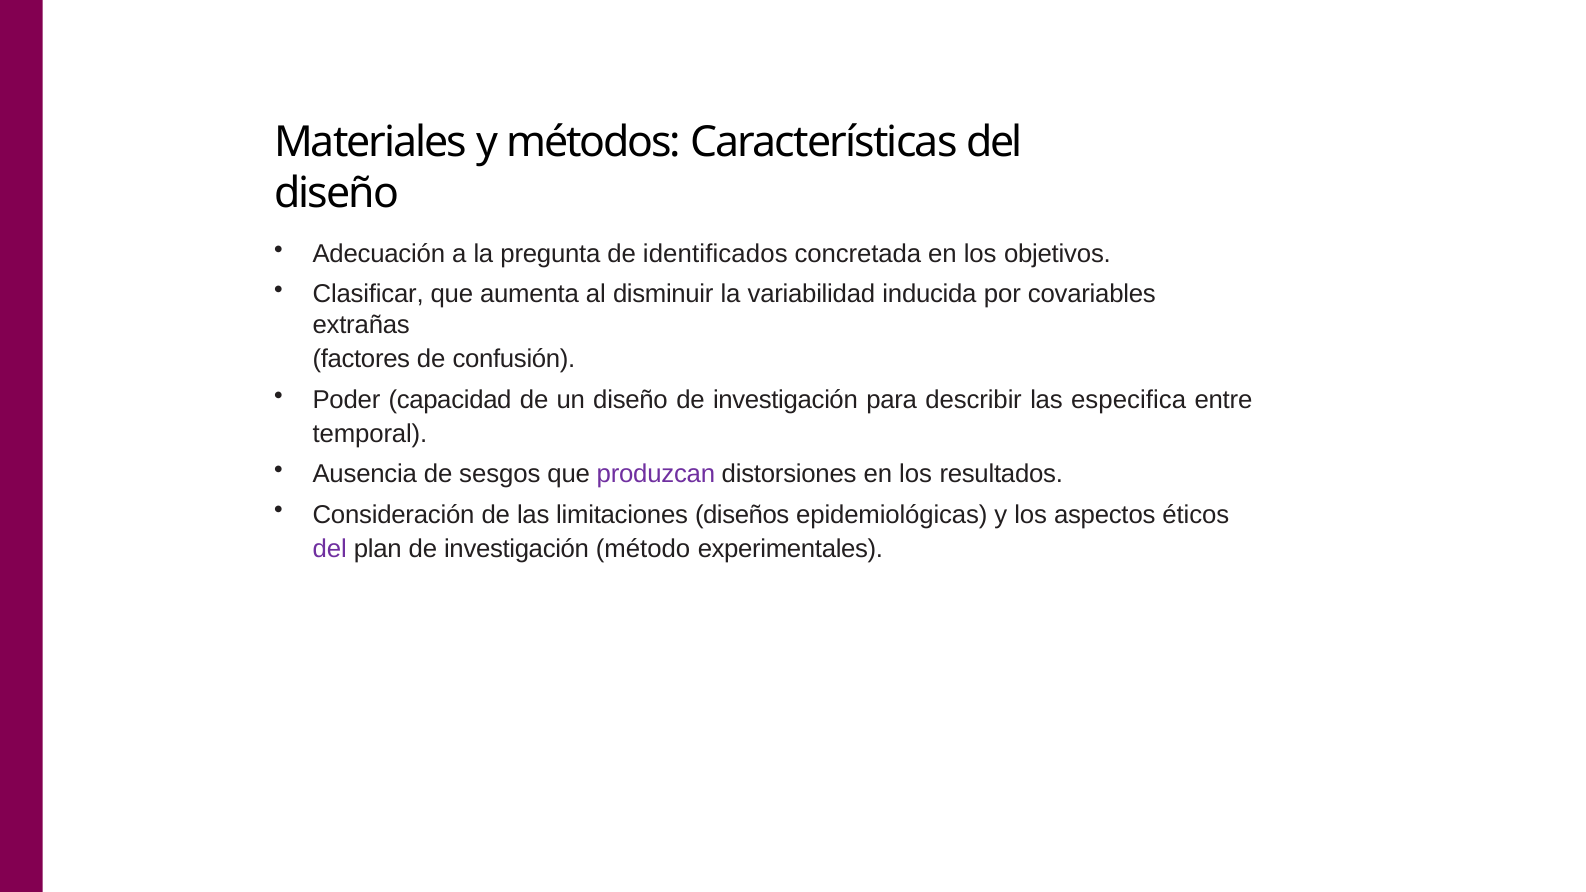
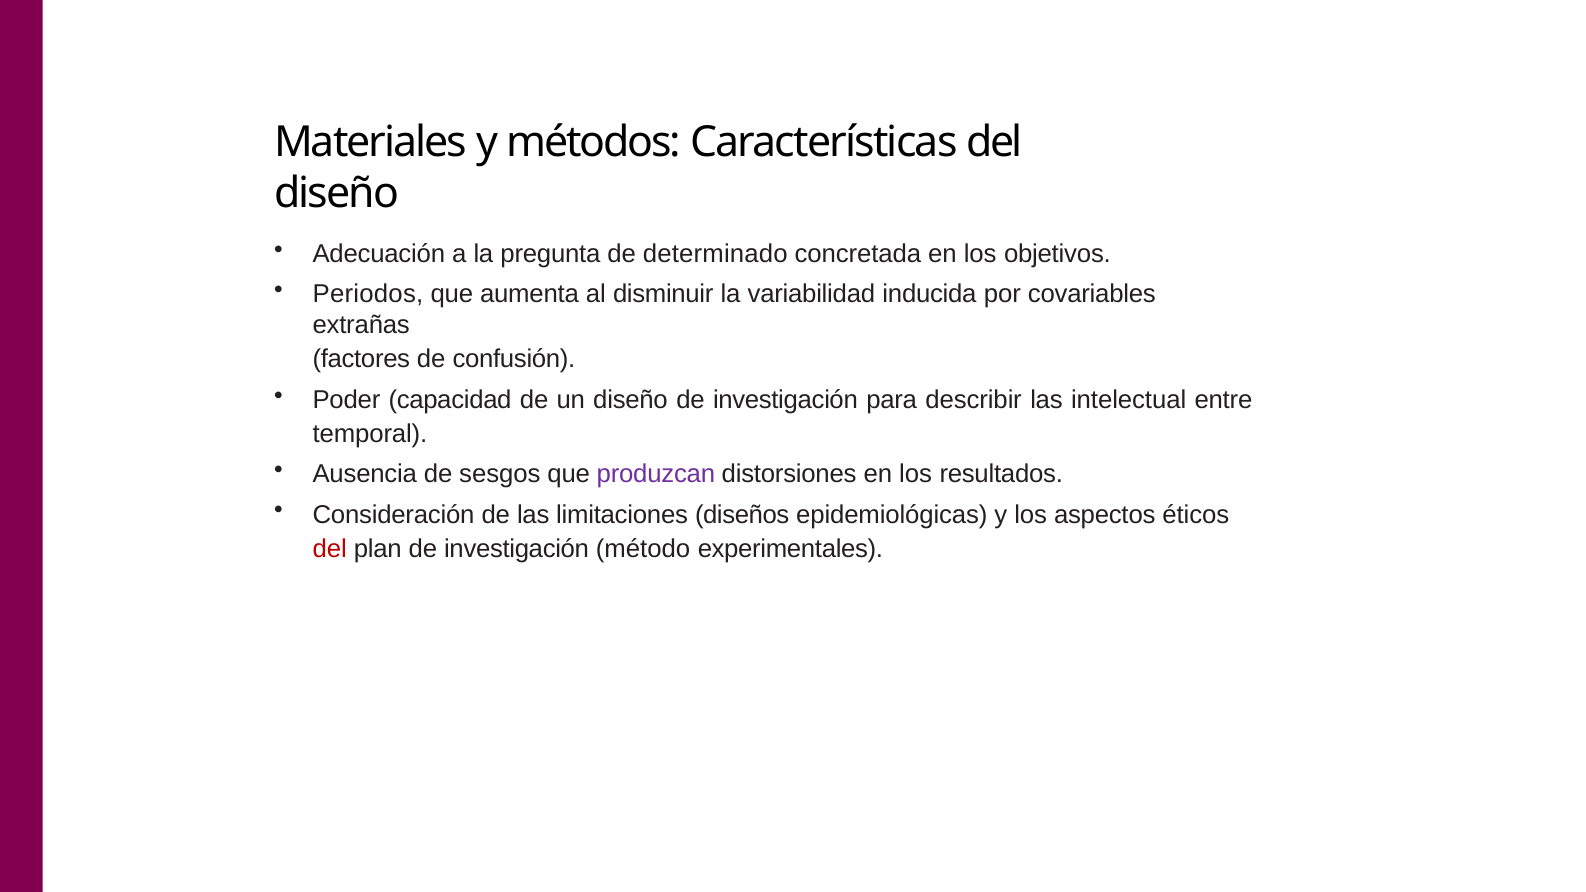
identificados: identificados -> determinado (715, 254)
Clasificar: Clasificar -> Periodos (368, 294)
especifica: especifica -> intelectual (1129, 400)
del colour: purple -> red (330, 549)
